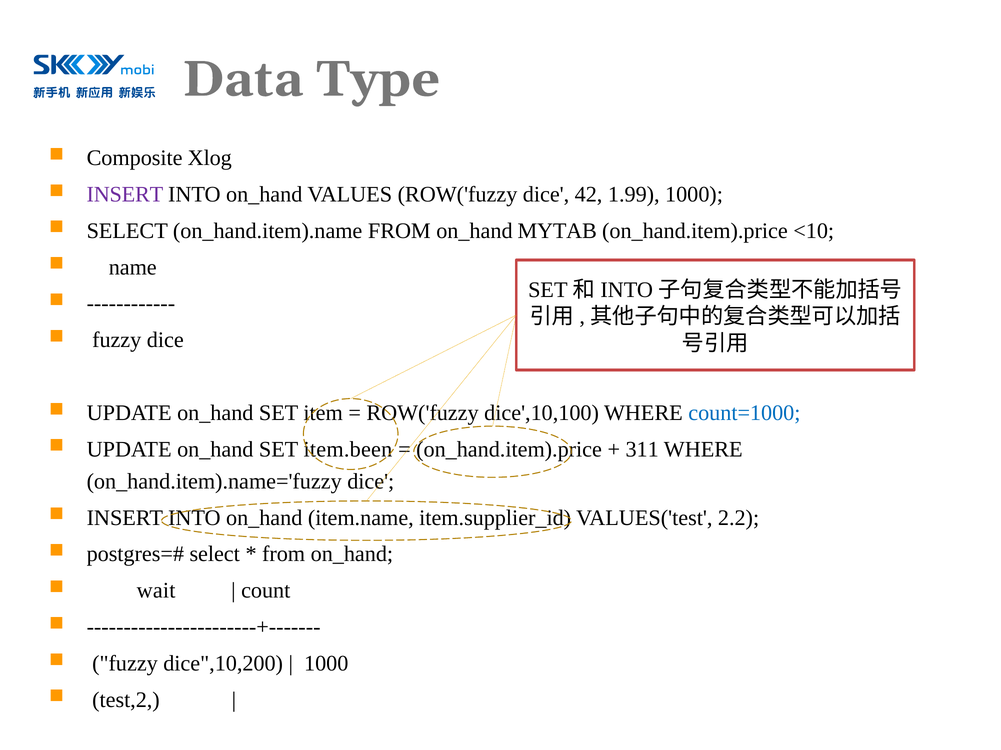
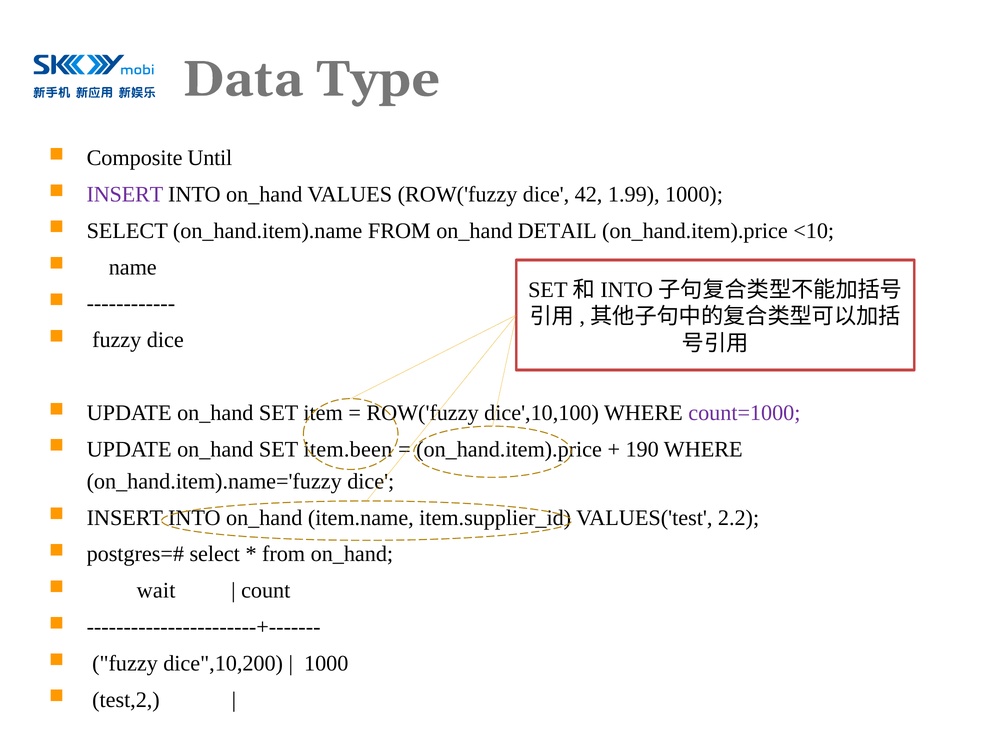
Xlog: Xlog -> Until (210, 158)
MYTAB: MYTAB -> DETAIL (557, 231)
count=1000 colour: blue -> purple (744, 413)
311: 311 -> 190 (642, 450)
